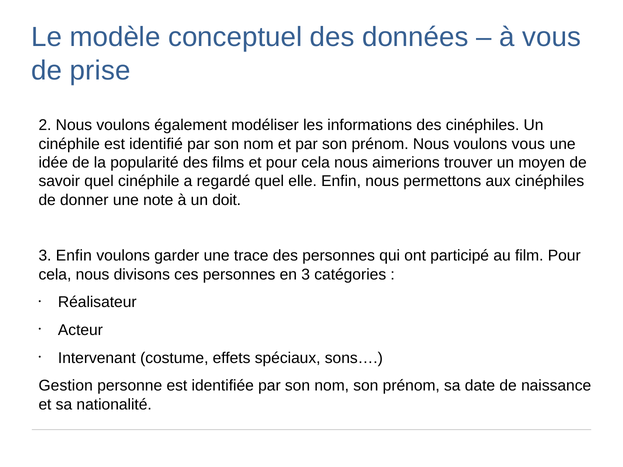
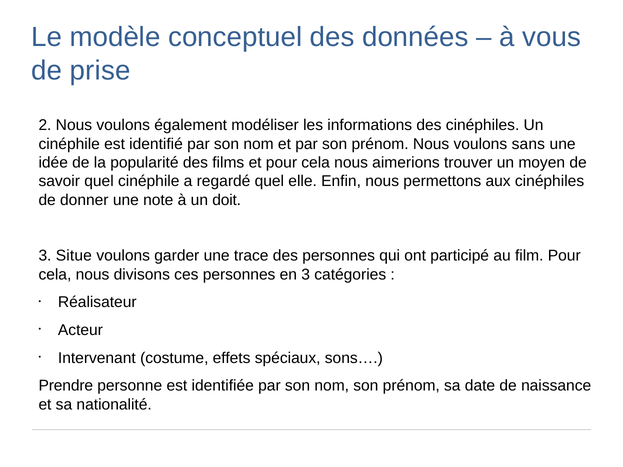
voulons vous: vous -> sans (528, 144)
3 Enfin: Enfin -> Situe (74, 256)
Gestion: Gestion -> Prendre (66, 386)
